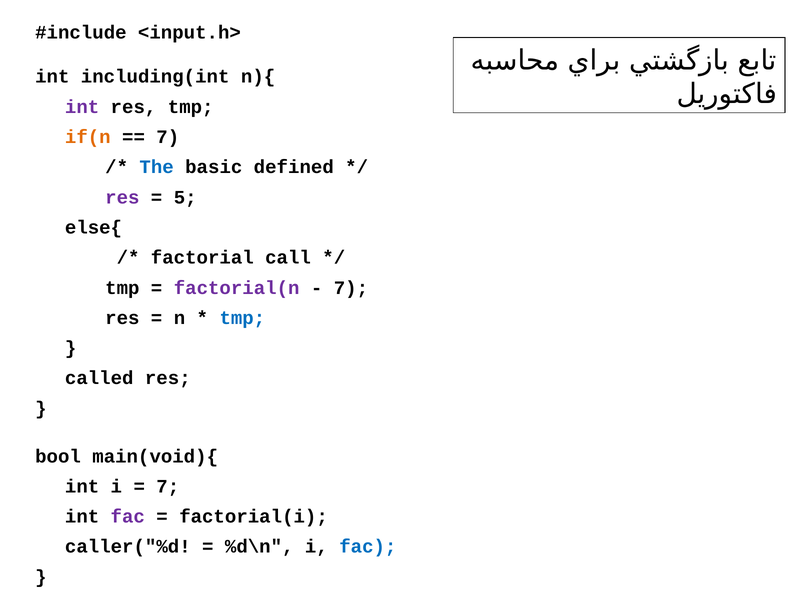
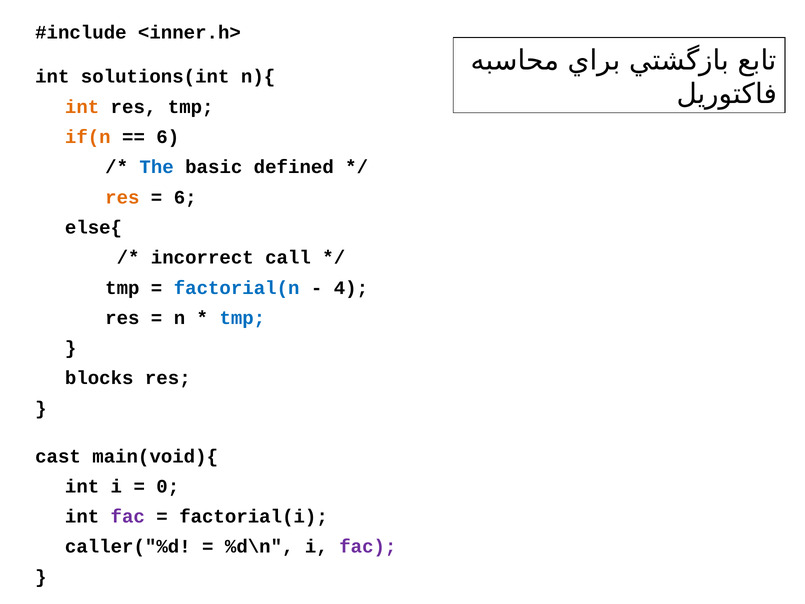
<input.h>: <input.h> -> <inner.h> (189, 32)
including(int: including(int -> solutions(int (155, 77)
int colour: purple -> orange (82, 107)
7: 7 -> 6 (168, 137)
res colour: purple -> orange (122, 197)
5: 5 -> 6 (185, 197)
factorial: factorial -> incorrect (202, 258)
factorial(n colour: purple -> blue (237, 288)
7: 7 -> 4 (351, 288)
called: called -> blocks (99, 378)
bool: bool -> cast (58, 456)
7: 7 -> 0 (168, 486)
fac colour: blue -> purple (368, 546)
